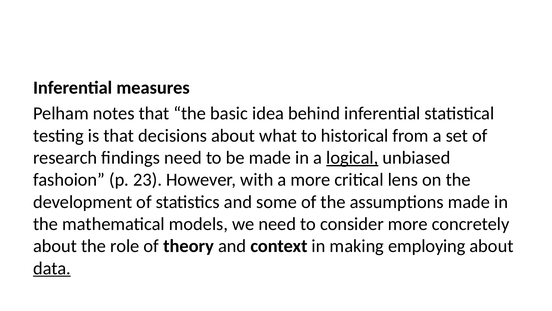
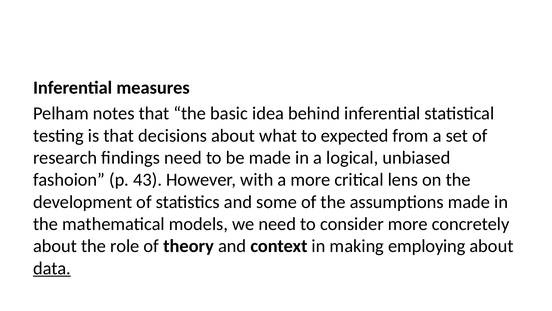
historical: historical -> expected (355, 135)
logical underline: present -> none (352, 157)
23: 23 -> 43 (148, 180)
